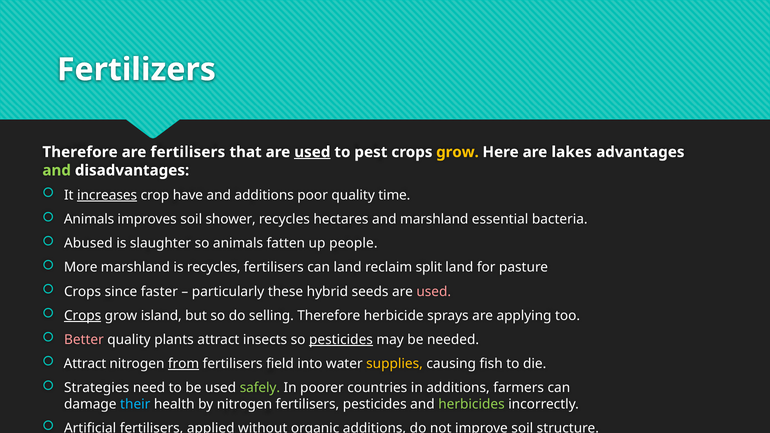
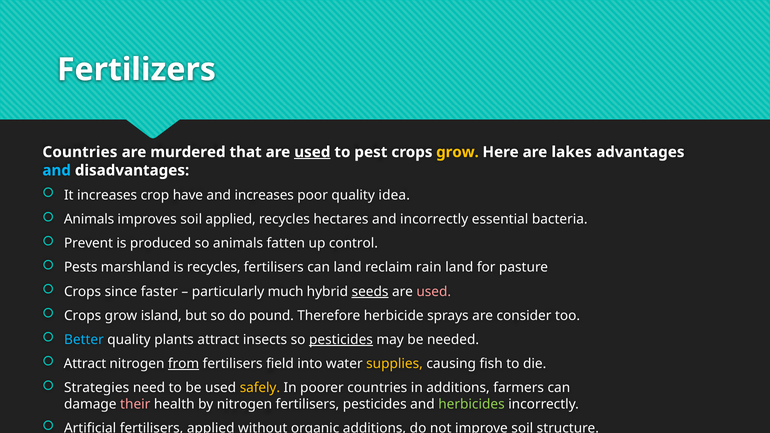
Therefore: Therefore -> Countries (80, 152)
are fertilisers: fertilisers -> murdered (188, 152)
and colour: light green -> light blue (57, 170)
increases underline: present -> none (107, 195)
and additions: additions -> increases (264, 195)
time: time -> idea (394, 195)
soil shower: shower -> applied (231, 219)
and marshland: marshland -> incorrectly (434, 219)
Abused: Abused -> Prevent (88, 243)
slaughter: slaughter -> produced (161, 243)
people: people -> control (353, 243)
More: More -> Pests (81, 268)
split: split -> rain (429, 268)
these: these -> much (286, 292)
seeds underline: none -> present (370, 292)
Crops underline: present -> none (83, 316)
selling: selling -> pound (271, 316)
applying: applying -> consider (524, 316)
Better colour: pink -> light blue (84, 340)
safely colour: light green -> yellow (260, 388)
their colour: light blue -> pink (135, 404)
